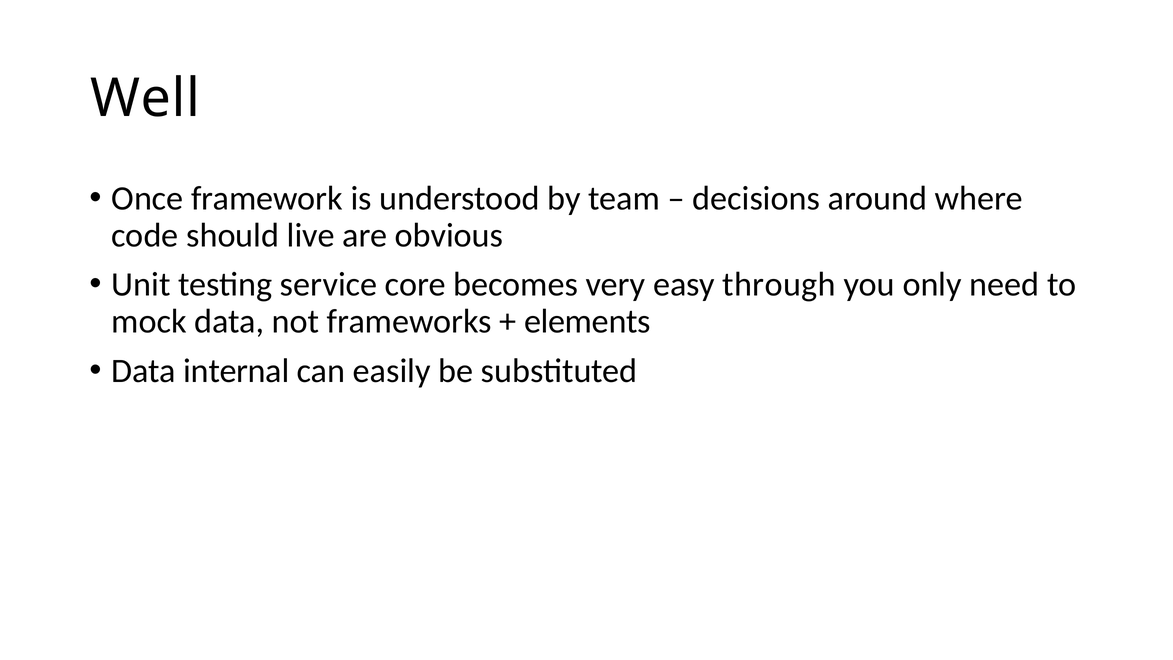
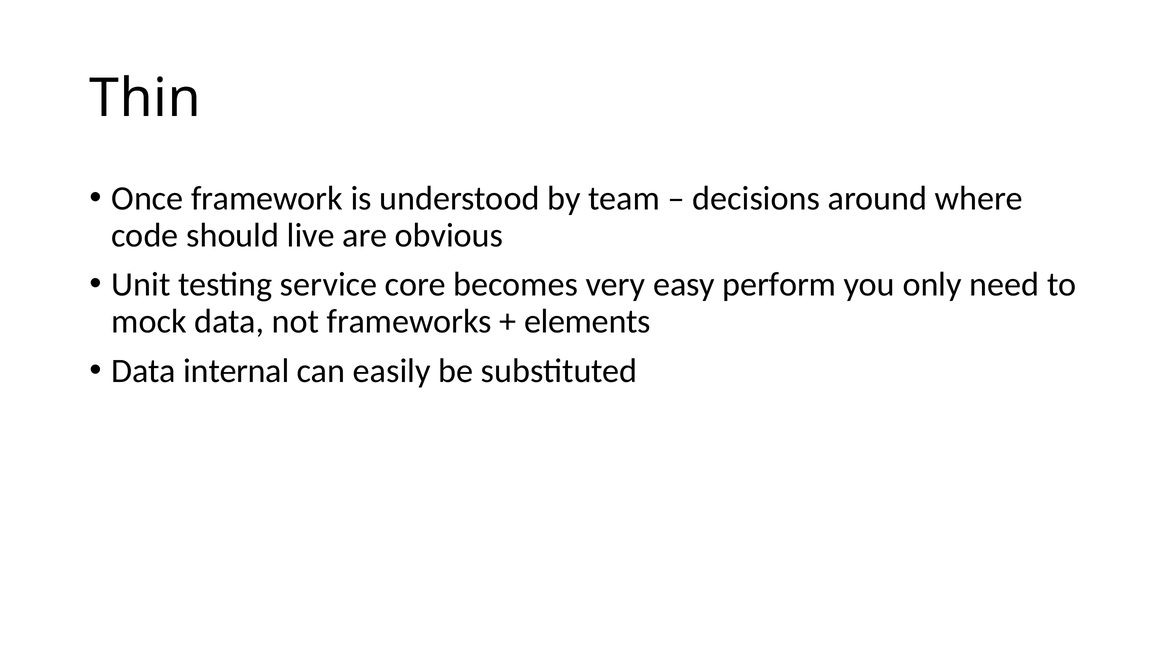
Well: Well -> Thin (145, 99)
through: through -> perform (779, 284)
